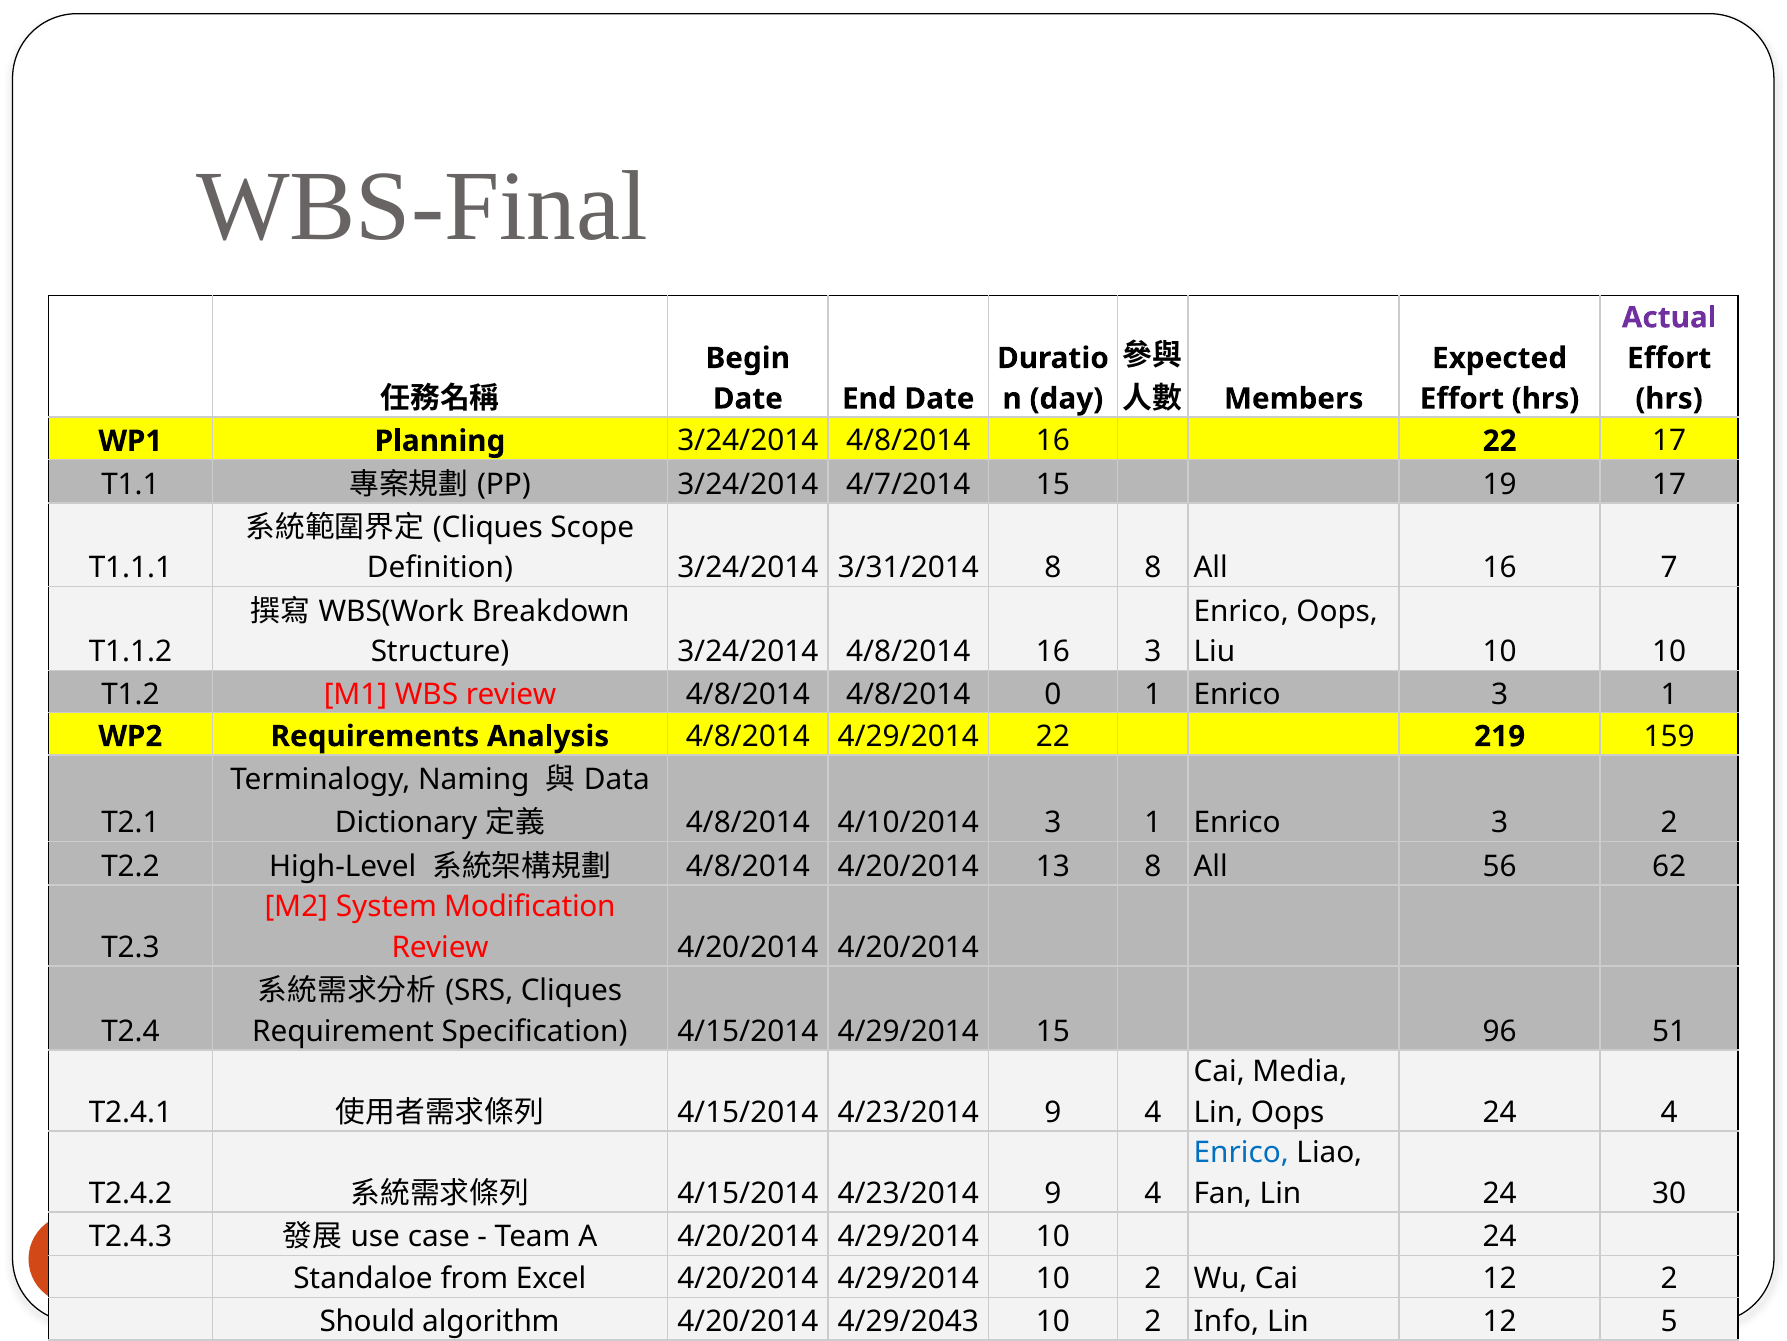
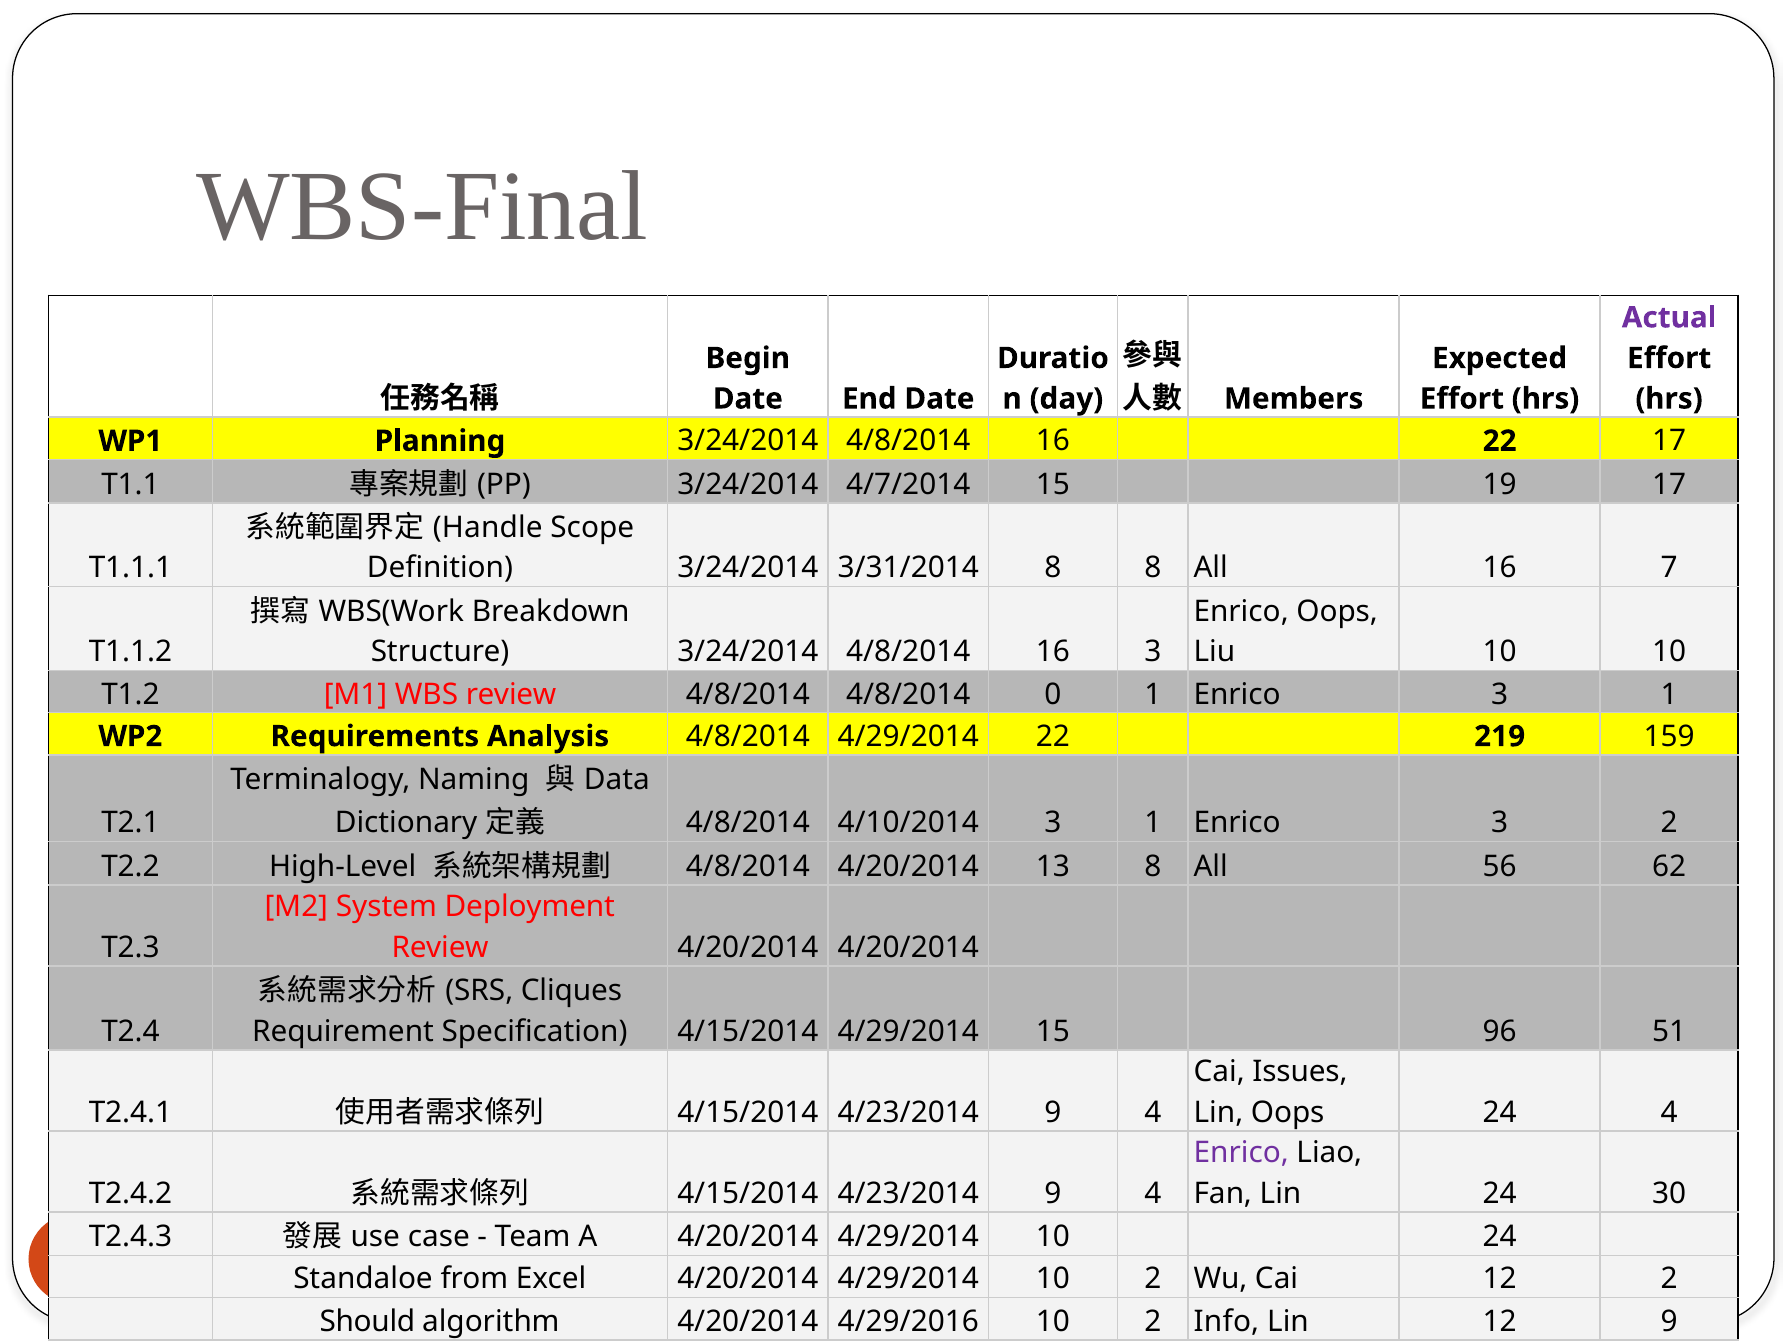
Cliques: Cliques -> Handle (488, 527)
Modification: Modification -> Deployment (530, 906)
Media: Media -> Issues (1300, 1071)
Enrico colour: blue -> purple (1241, 1152)
4/29/2043: 4/29/2043 -> 4/29/2016 (908, 1321)
12 5: 5 -> 9 (1669, 1321)
